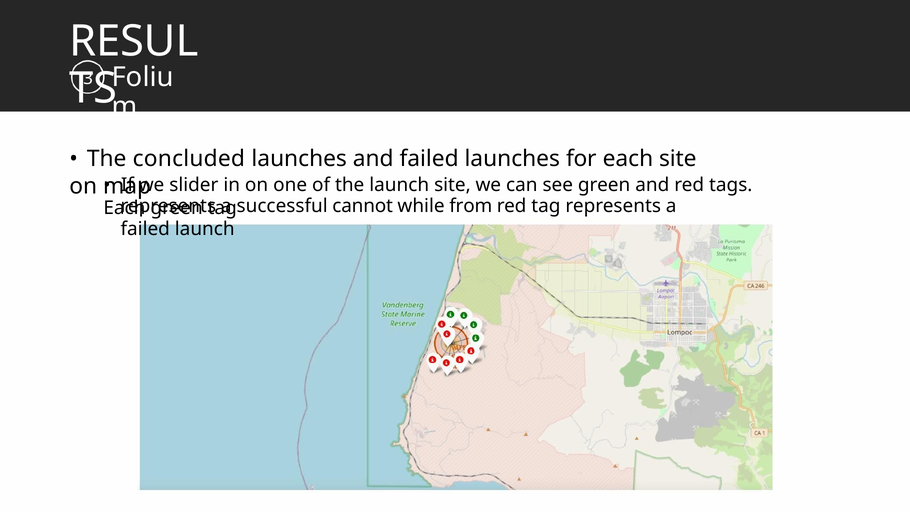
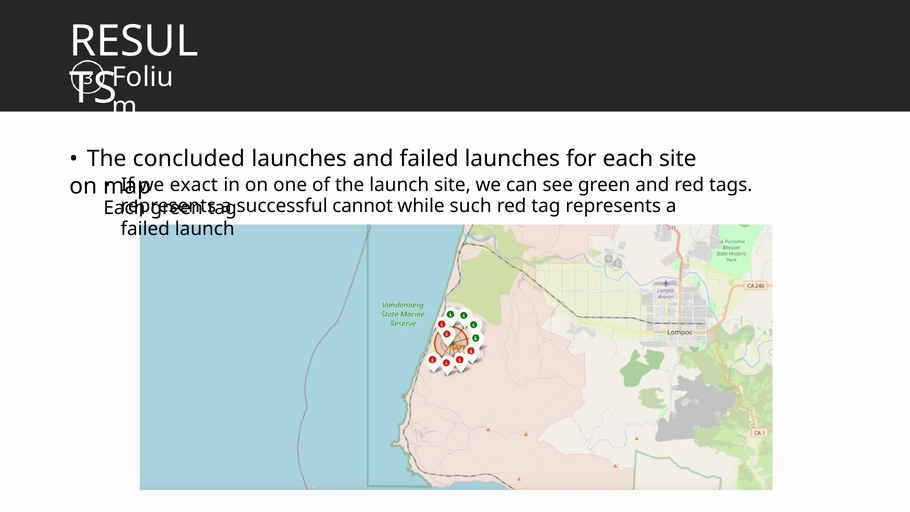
slider: slider -> exact (194, 185)
from: from -> such (471, 206)
